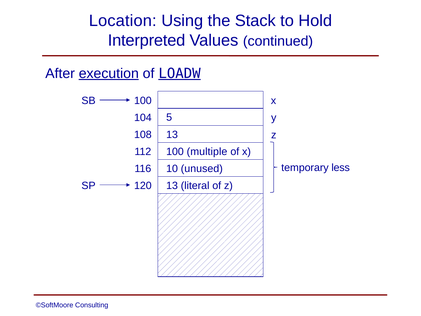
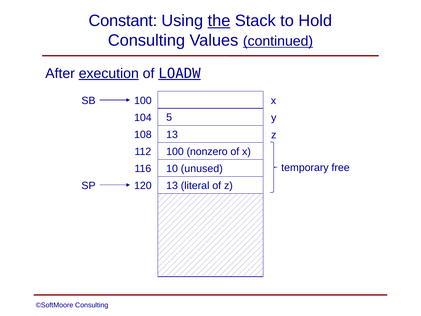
Location: Location -> Constant (123, 21)
the underline: none -> present (219, 21)
Interpreted: Interpreted -> Consulting (146, 40)
continued underline: none -> present (278, 41)
multiple: multiple -> nonzero (207, 151)
less: less -> free (341, 168)
